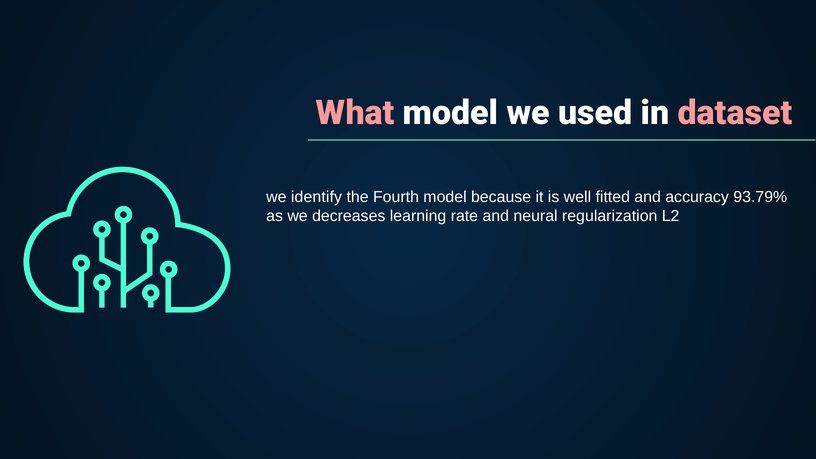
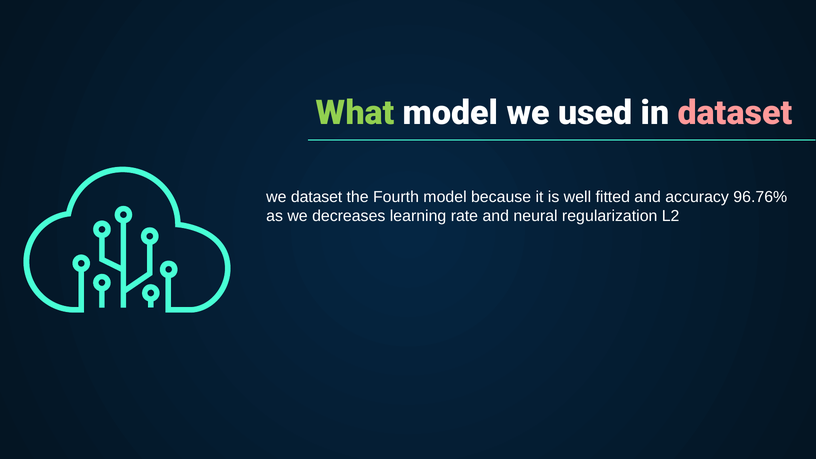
What colour: pink -> light green (355, 113)
we identify: identify -> dataset (317, 197)
93.79%: 93.79% -> 96.76% (760, 197)
